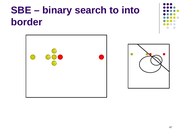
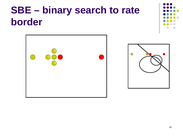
into: into -> rate (131, 10)
